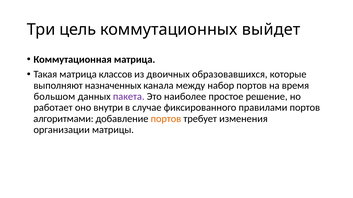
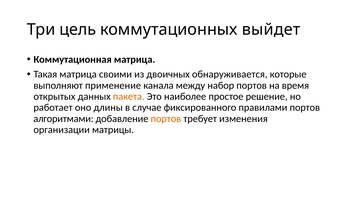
классов: классов -> своими (115, 74)
образовавшихся: образовавшихся -> обнаруживается (230, 74)
назначенных: назначенных -> применение (113, 86)
большом: большом -> открытых (54, 97)
пакета colour: purple -> orange (129, 97)
внутри: внутри -> длины (108, 108)
